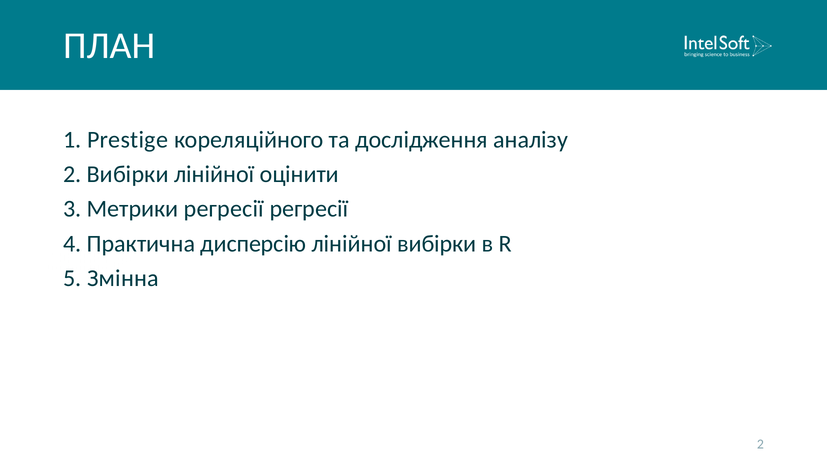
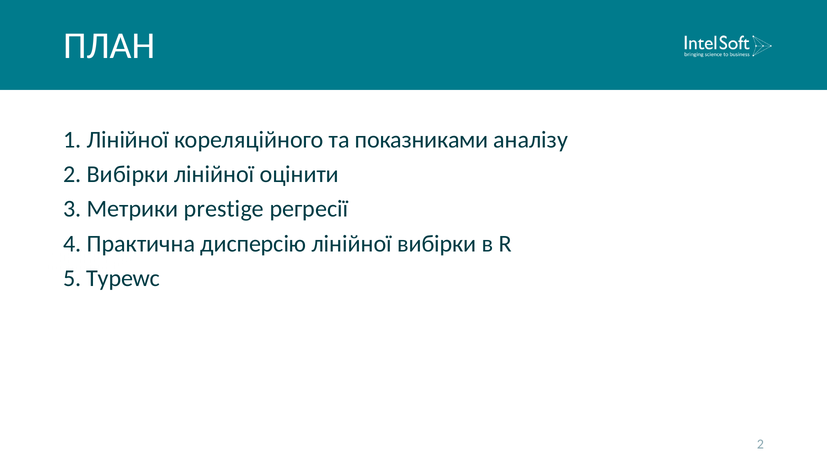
1 Prestige: Prestige -> Лінійної (128, 140)
дослідження: дослідження -> показниками (422, 140)
Метрики регресії: регресії -> prestige (224, 209)
Змінна: Змінна -> Typewc (123, 278)
